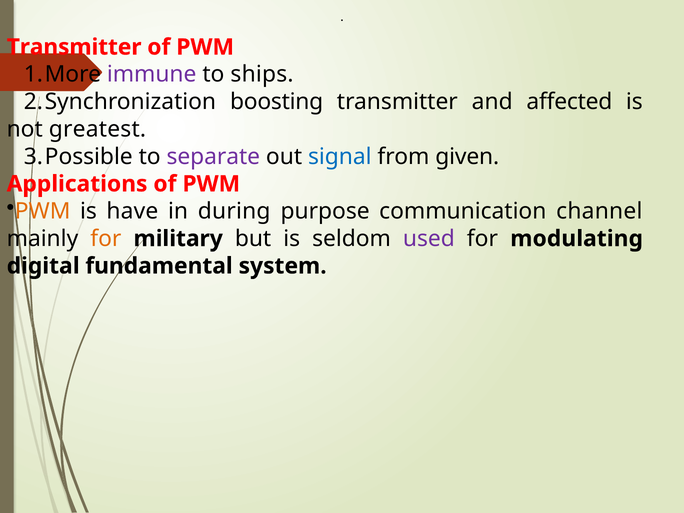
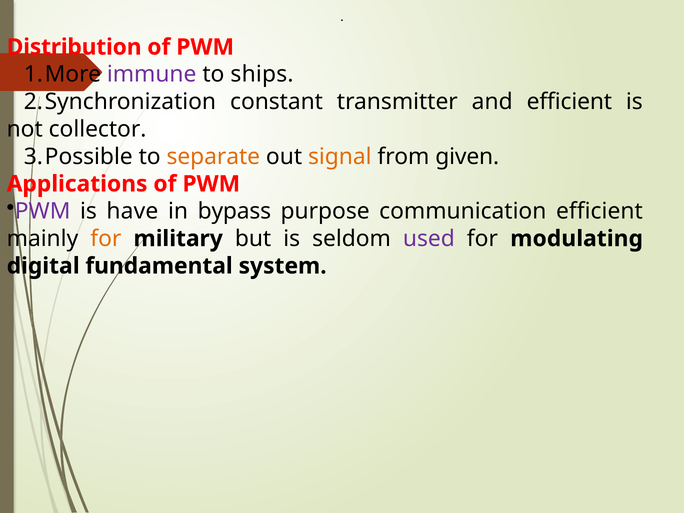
Transmitter: Transmitter -> Distribution (74, 47)
boosting: boosting -> constant (277, 102)
and affected: affected -> efficient (569, 102)
greatest: greatest -> collector (98, 129)
separate colour: purple -> orange (213, 157)
signal colour: blue -> orange (340, 157)
PWM colour: orange -> purple (43, 211)
during: during -> bypass (234, 211)
communication channel: channel -> efficient (599, 211)
